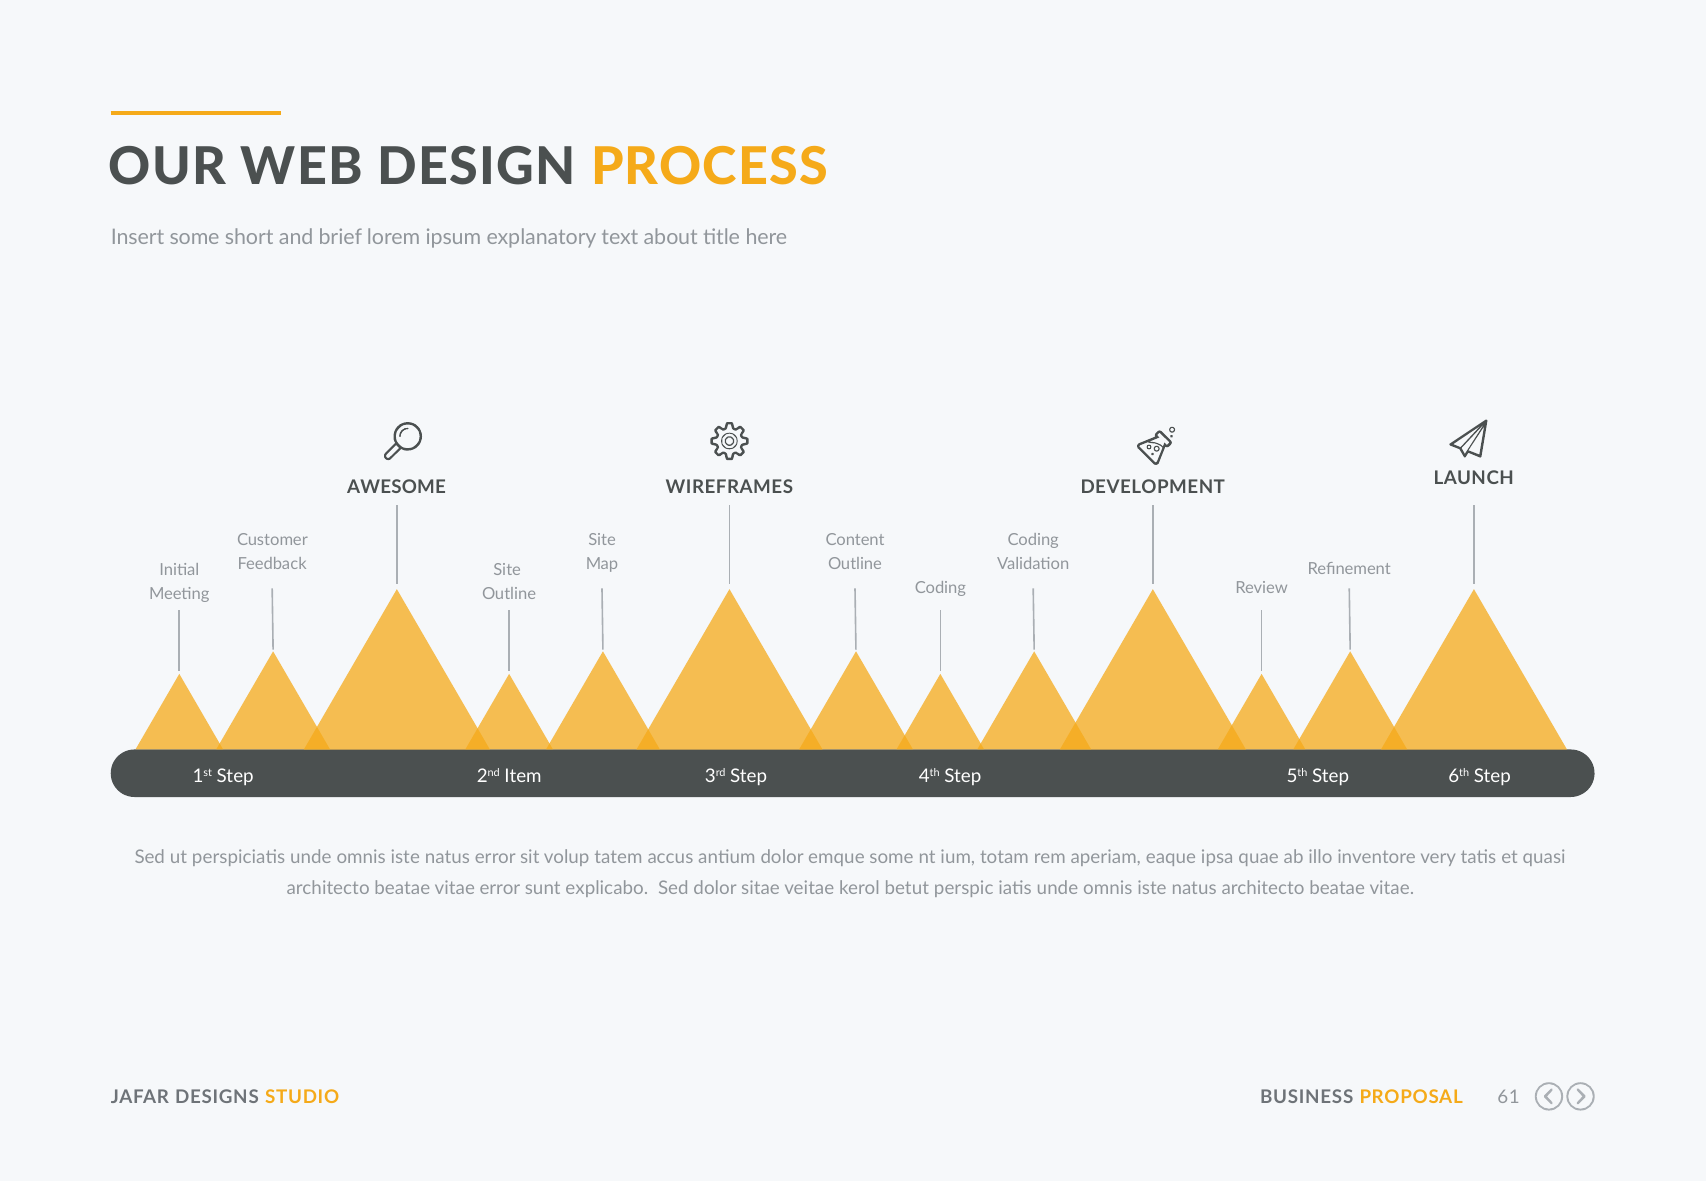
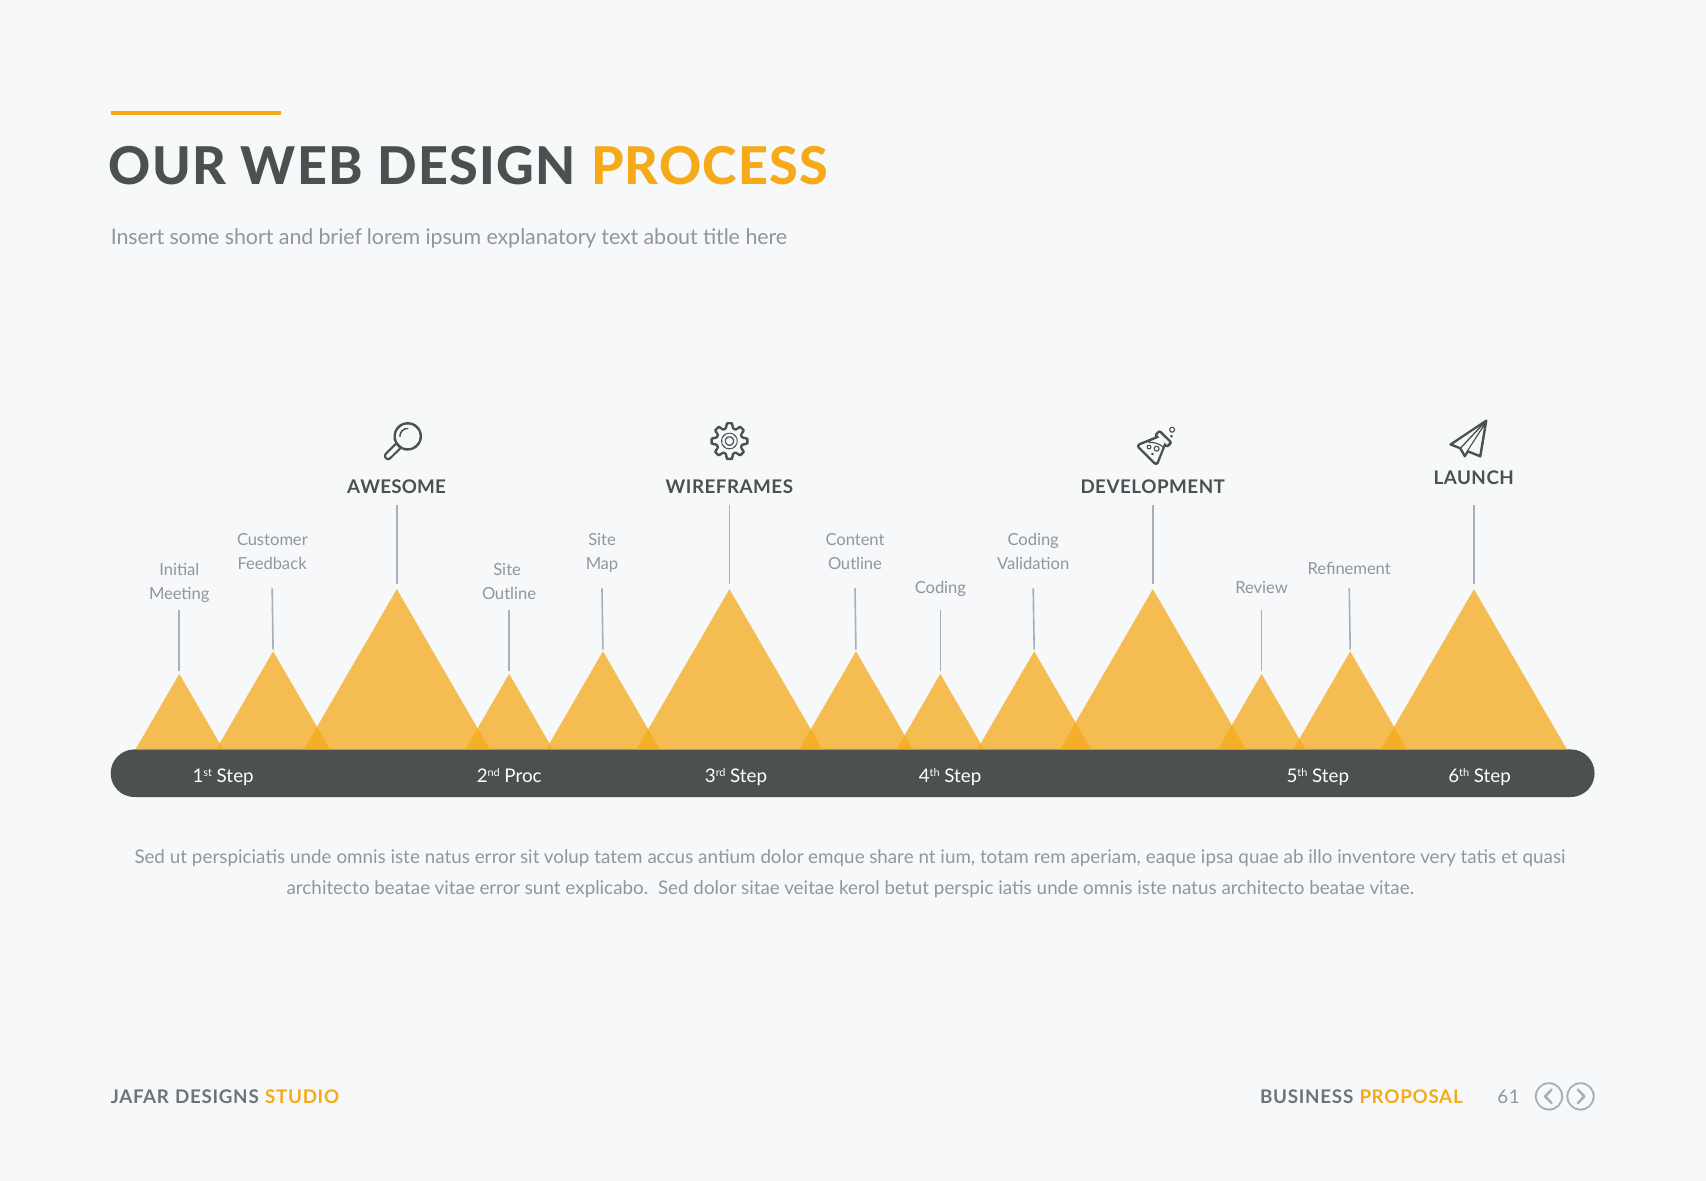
Item: Item -> Proc (523, 776)
emque some: some -> share (892, 858)
